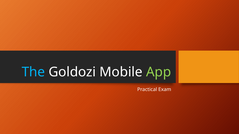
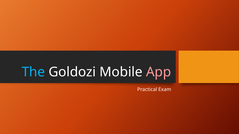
App colour: light green -> pink (159, 72)
